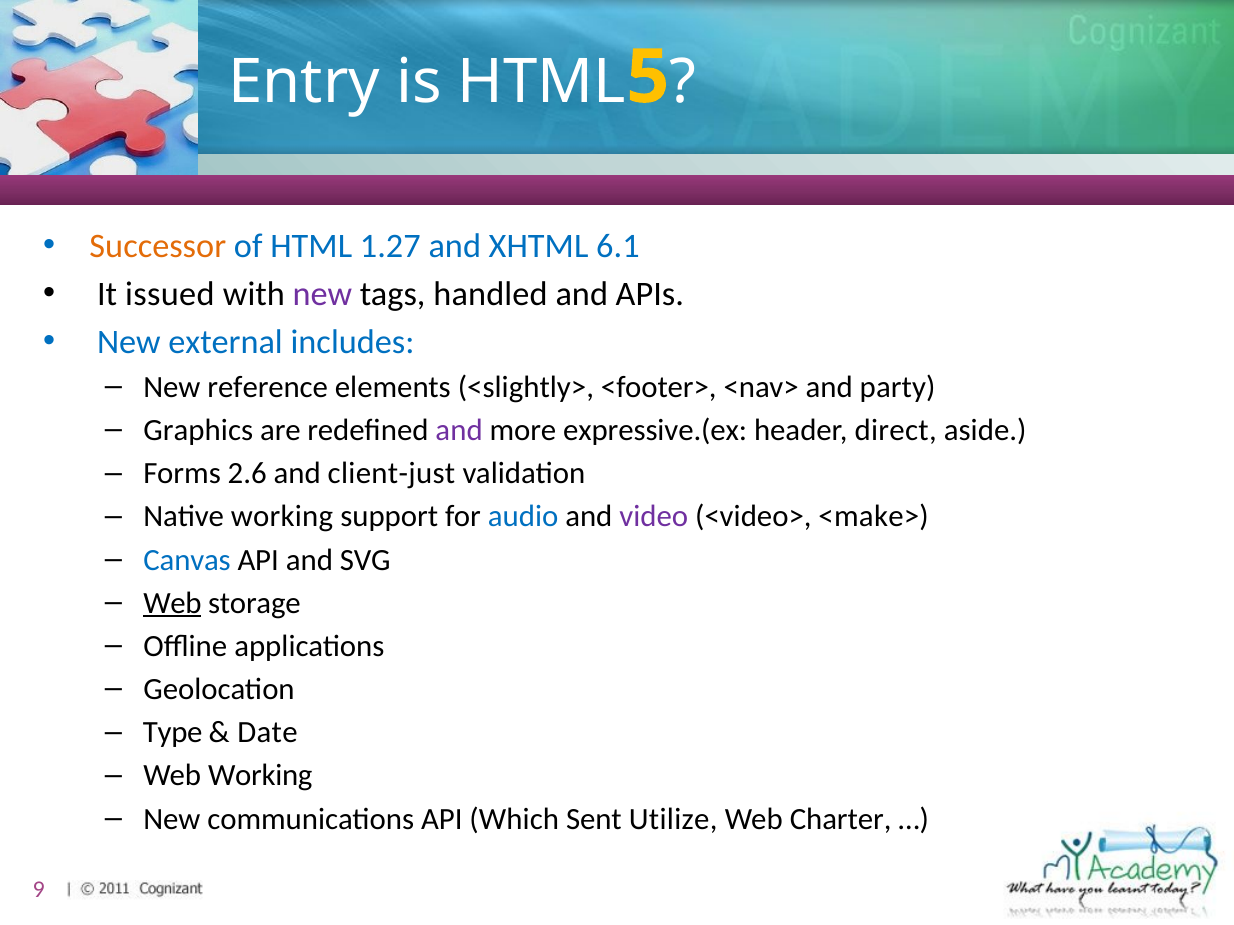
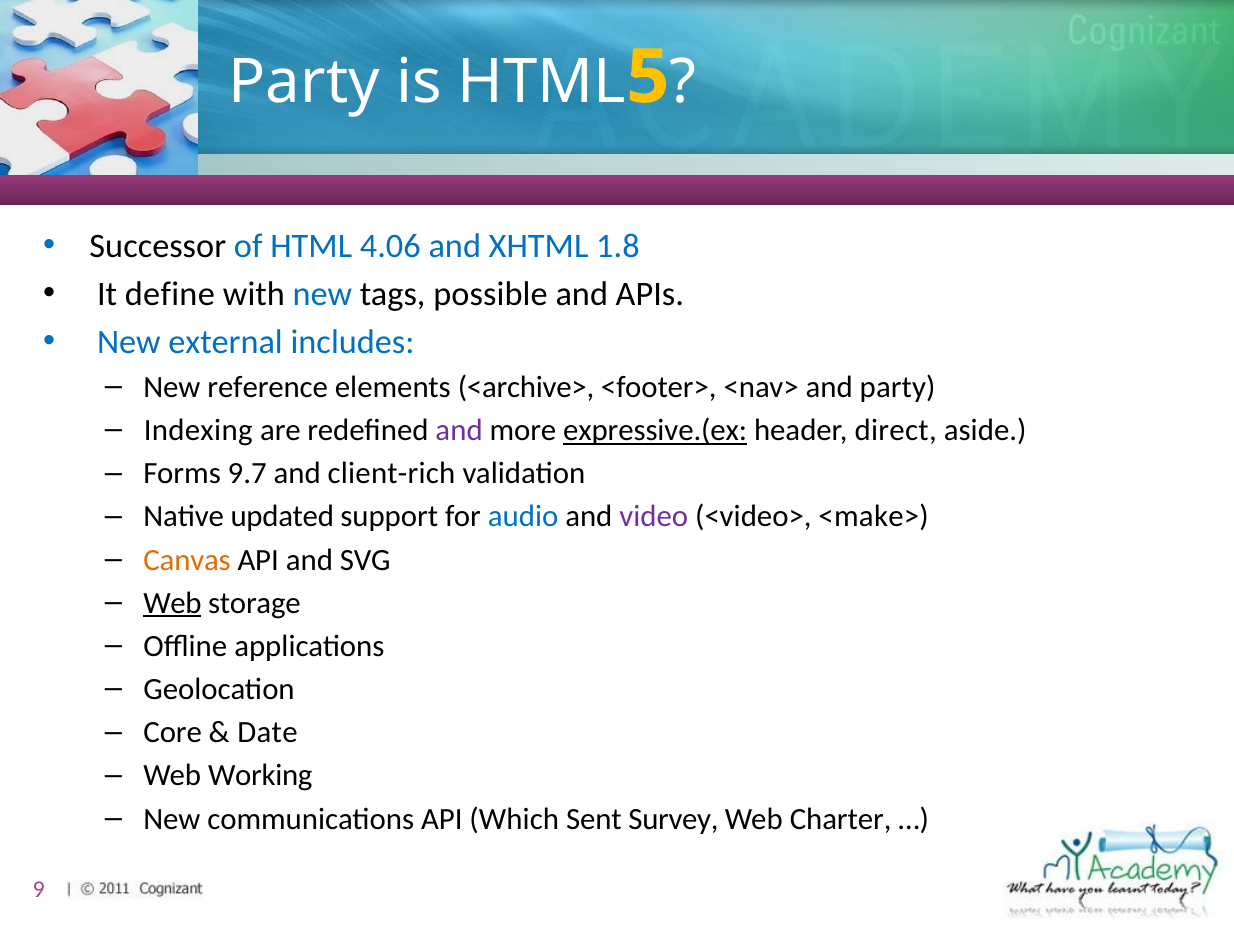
Entry: Entry -> Party (304, 82)
Successor colour: orange -> black (158, 246)
1.27: 1.27 -> 4.06 (390, 246)
6.1: 6.1 -> 1.8 (618, 246)
issued: issued -> define (170, 294)
new colour: purple -> blue (322, 294)
handled: handled -> possible (491, 294)
<slightly>: <slightly> -> <archive> (526, 387)
Graphics: Graphics -> Indexing (198, 431)
expressive.(ex underline: none -> present (655, 431)
2.6: 2.6 -> 9.7 (247, 474)
client-just: client-just -> client-rich (392, 474)
Native working: working -> updated (282, 517)
Canvas colour: blue -> orange (187, 560)
Type: Type -> Core (173, 733)
Utilize: Utilize -> Survey (673, 819)
